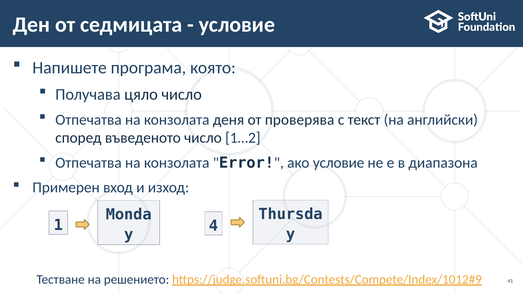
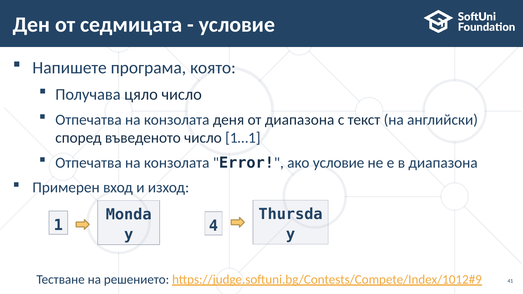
от проверява: проверява -> диапазона (300, 120)
1…2: 1…2 -> 1…1 (243, 138)
